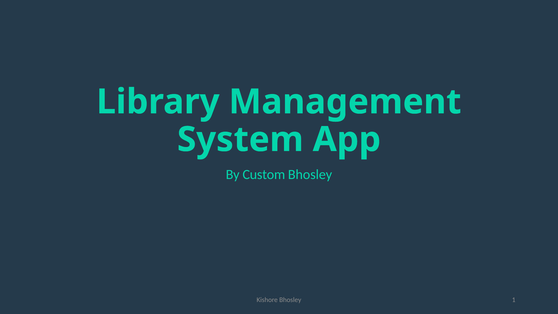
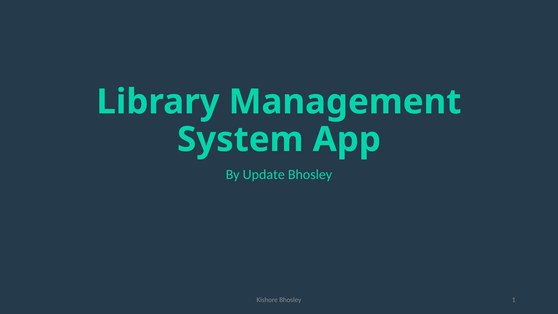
Custom: Custom -> Update (264, 174)
